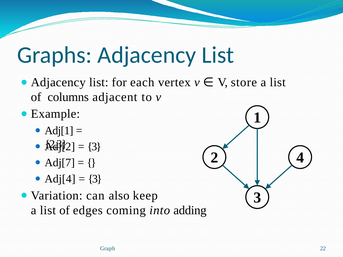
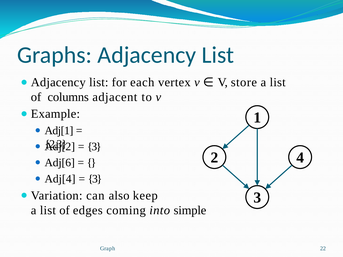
Adj[7: Adj[7 -> Adj[6 (60, 163)
adding: adding -> simple (190, 210)
